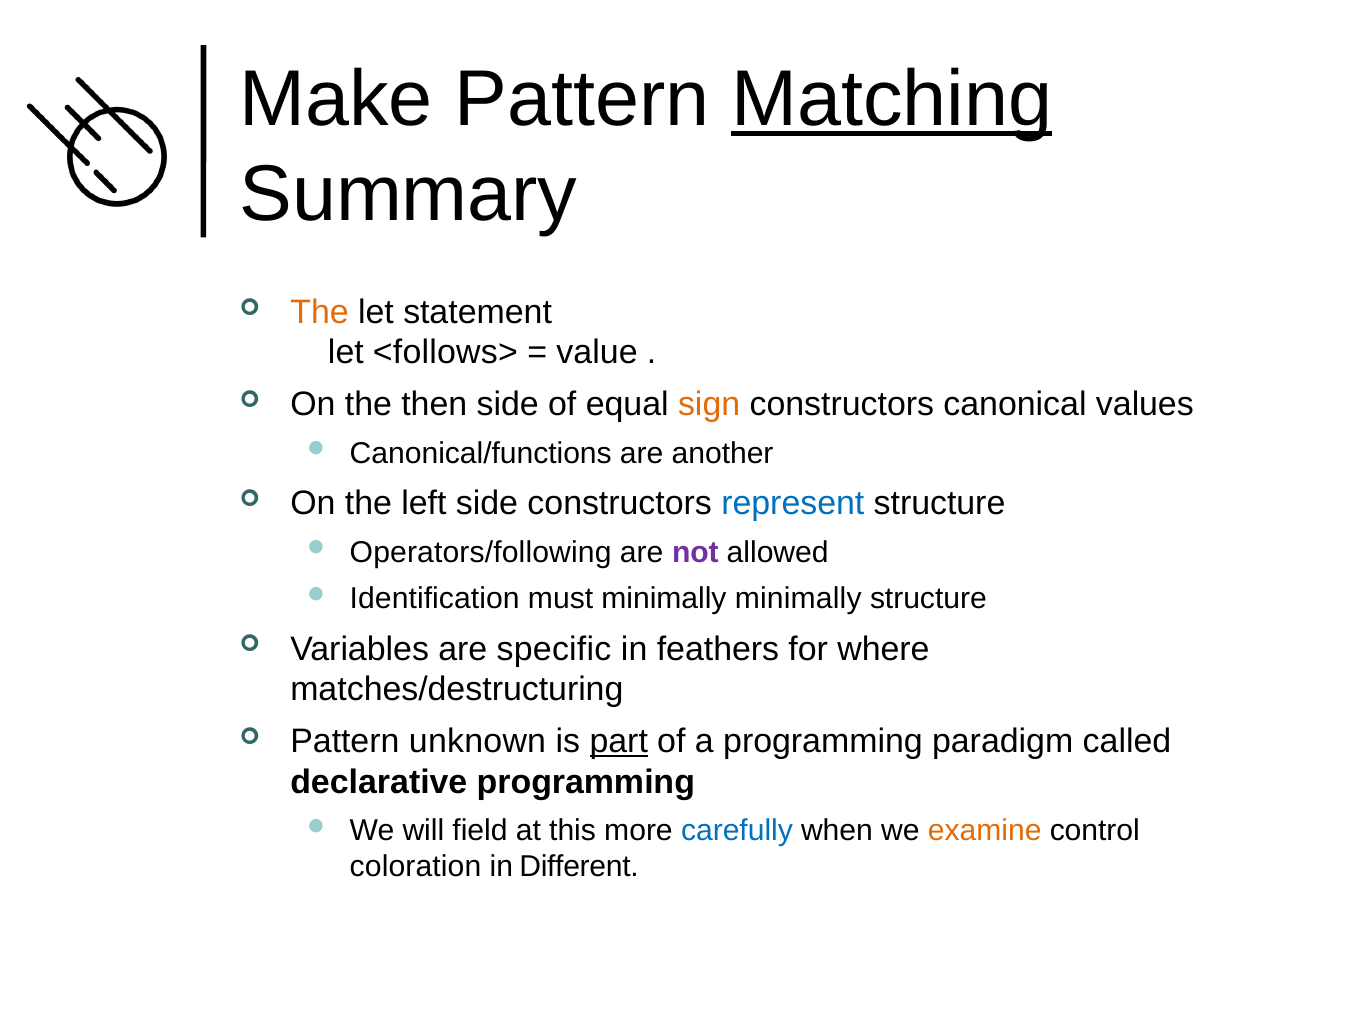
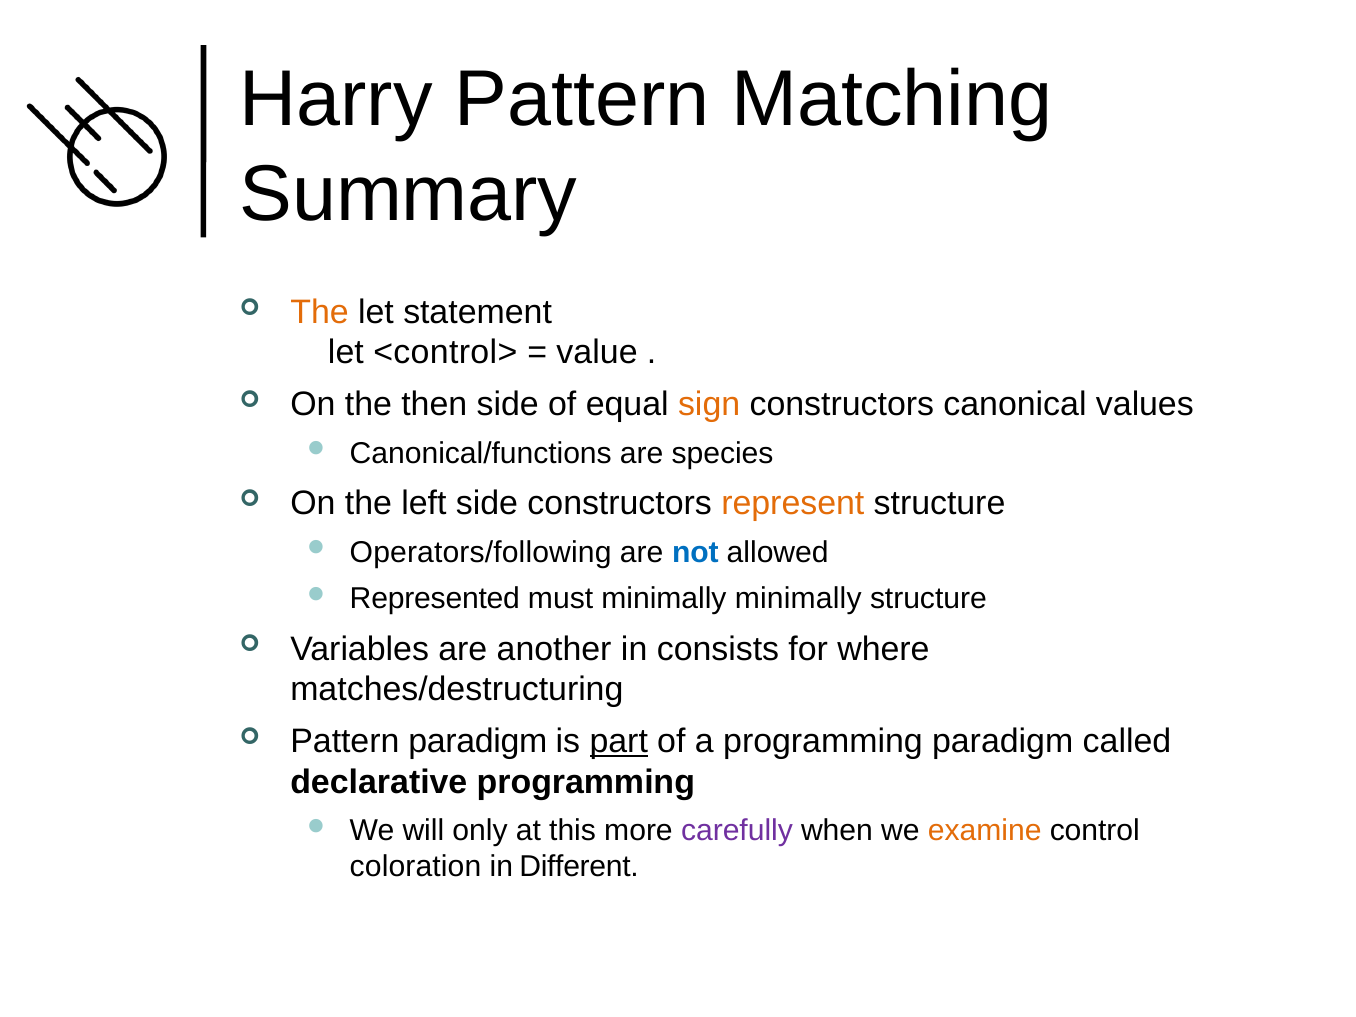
Make: Make -> Harry (336, 100)
Matching underline: present -> none (892, 100)
<follows>: <follows> -> <control> (445, 353)
another: another -> species (723, 453)
represent colour: blue -> orange (793, 503)
not colour: purple -> blue (695, 552)
Identification: Identification -> Represented (435, 599)
specific: specific -> another (554, 649)
feathers: feathers -> consists (718, 649)
Pattern unknown: unknown -> paradigm (478, 742)
field: field -> only (480, 831)
carefully colour: blue -> purple (737, 831)
